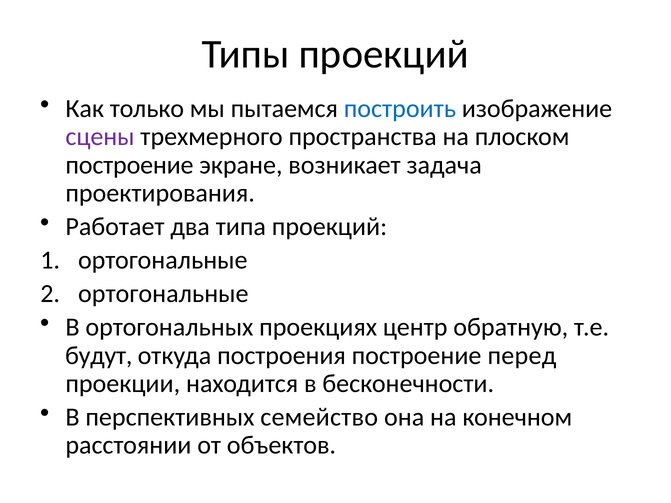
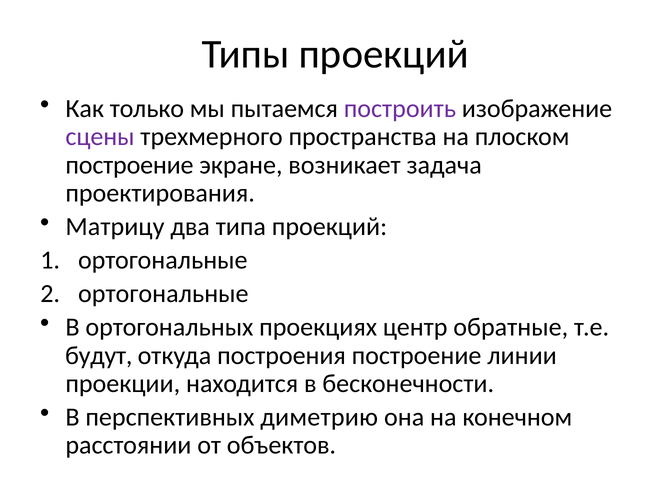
построить colour: blue -> purple (400, 109)
Работает: Работает -> Матрицу (115, 227)
обратную: обратную -> обратные (511, 327)
перед: перед -> линии (522, 356)
семейство: семейство -> диметрию (319, 417)
